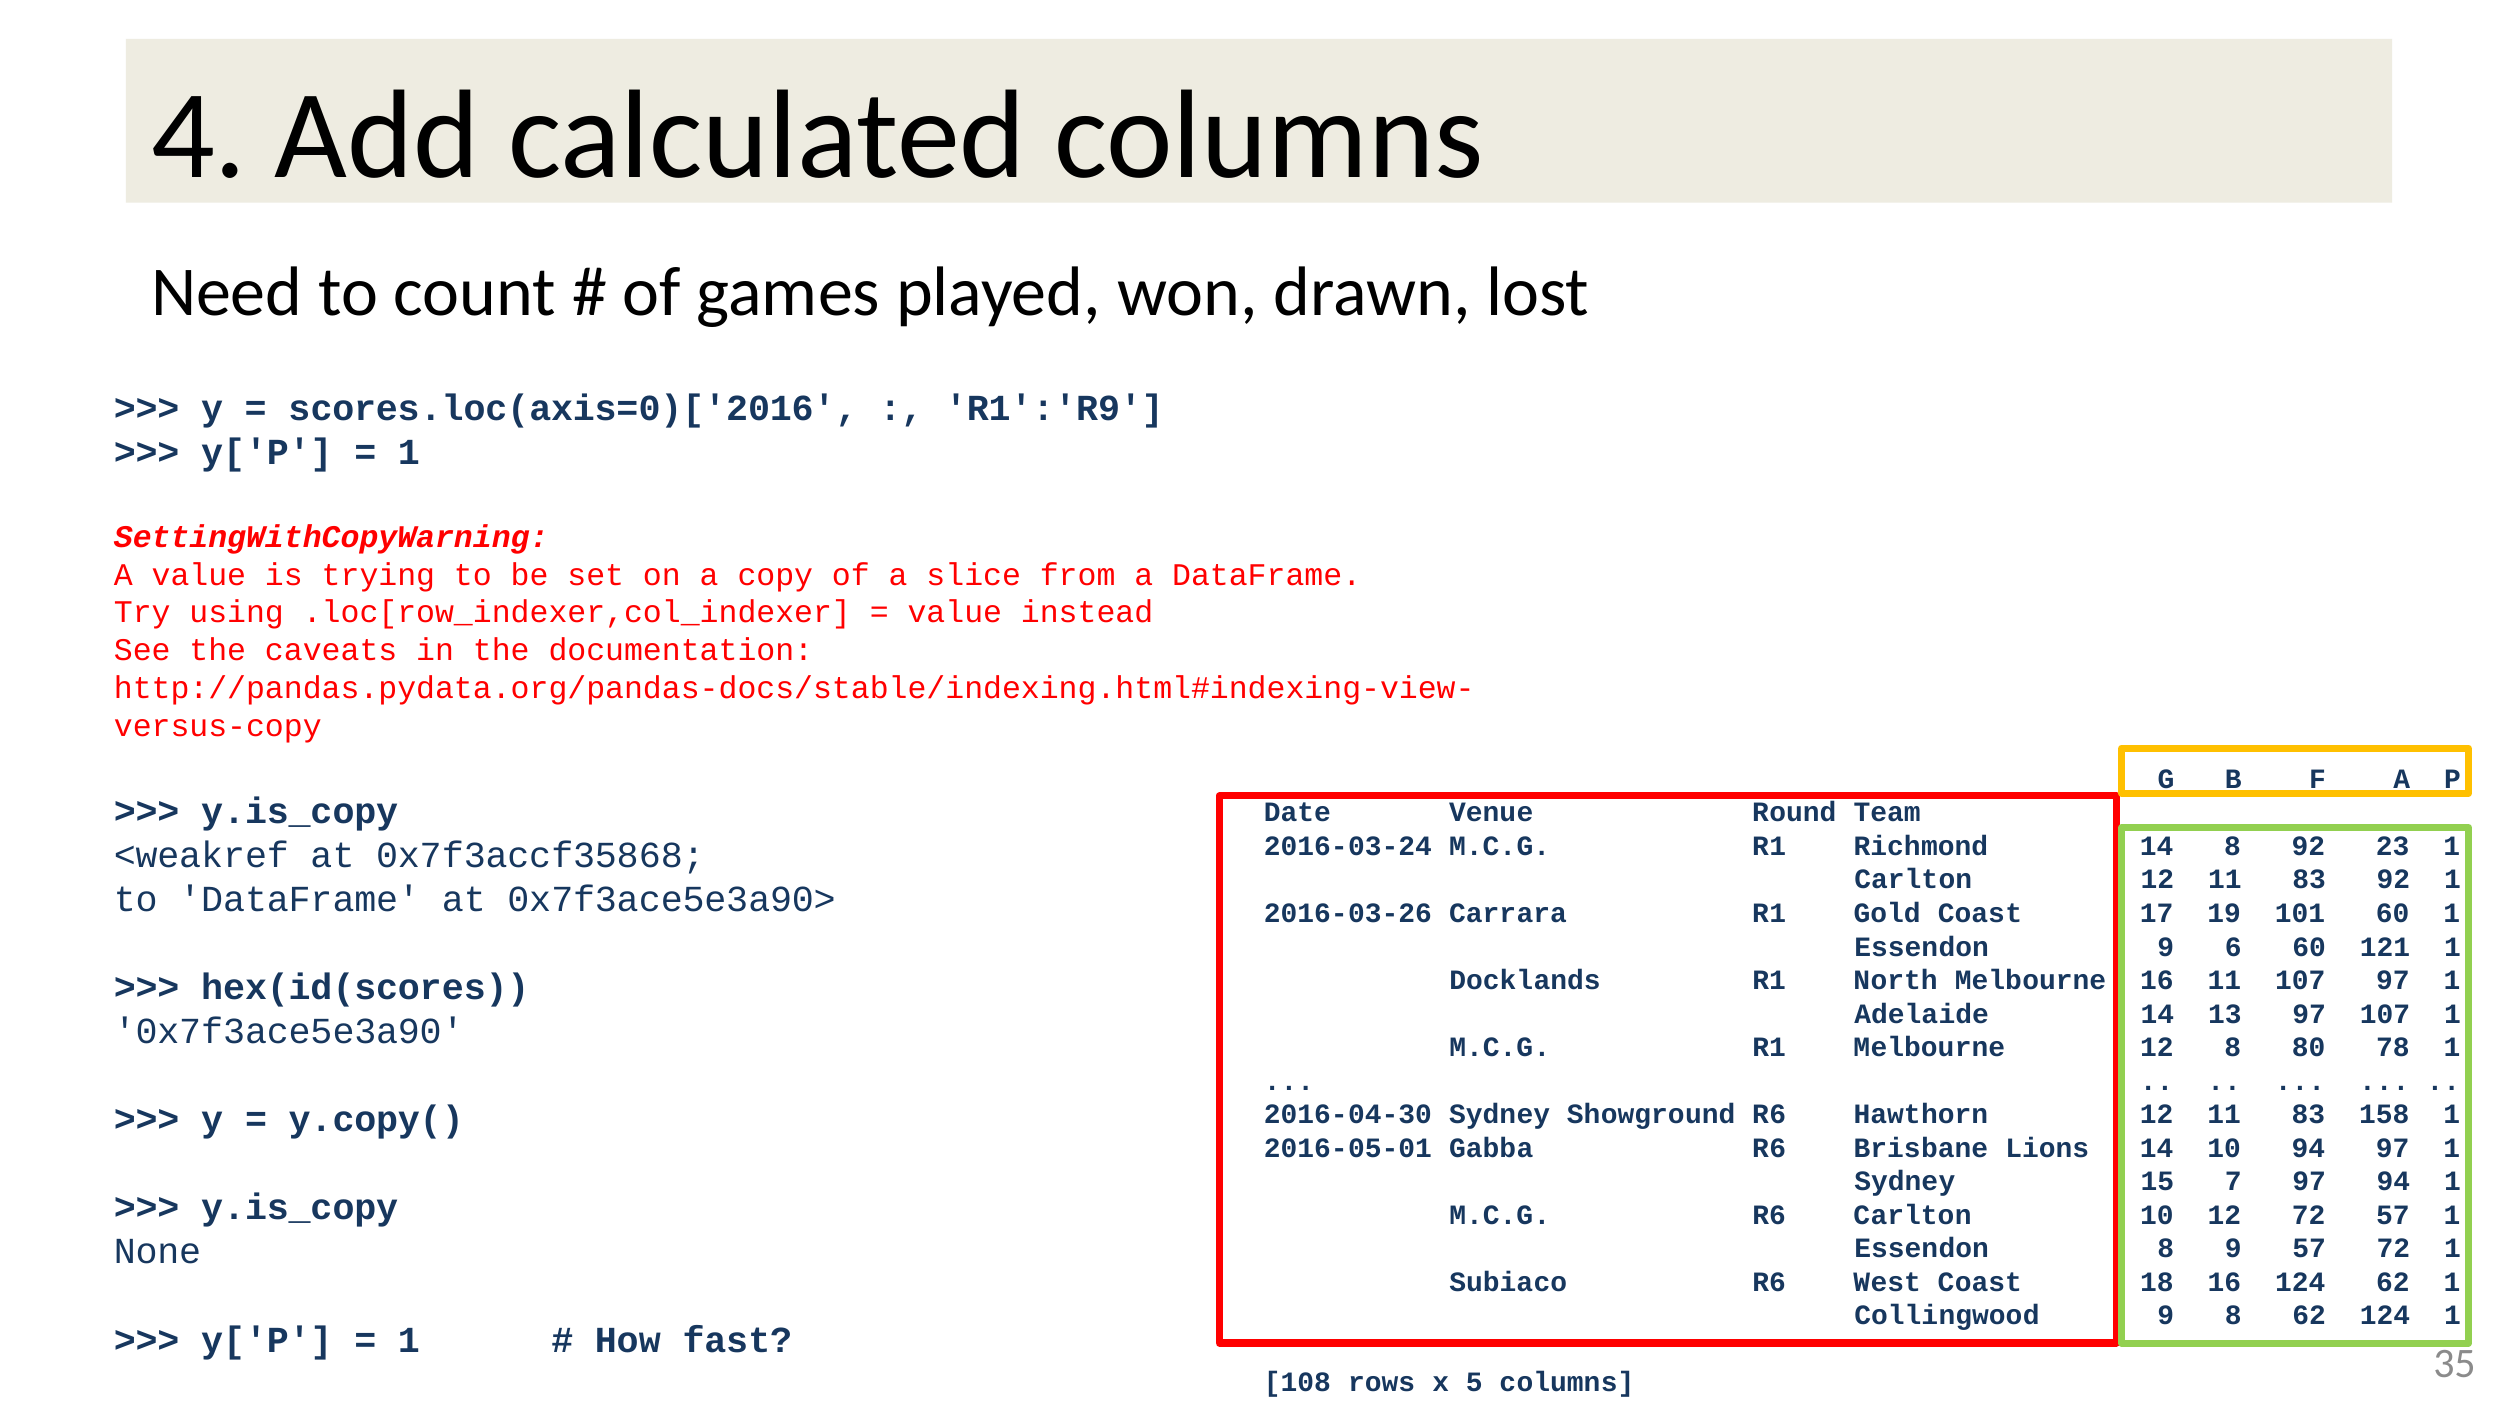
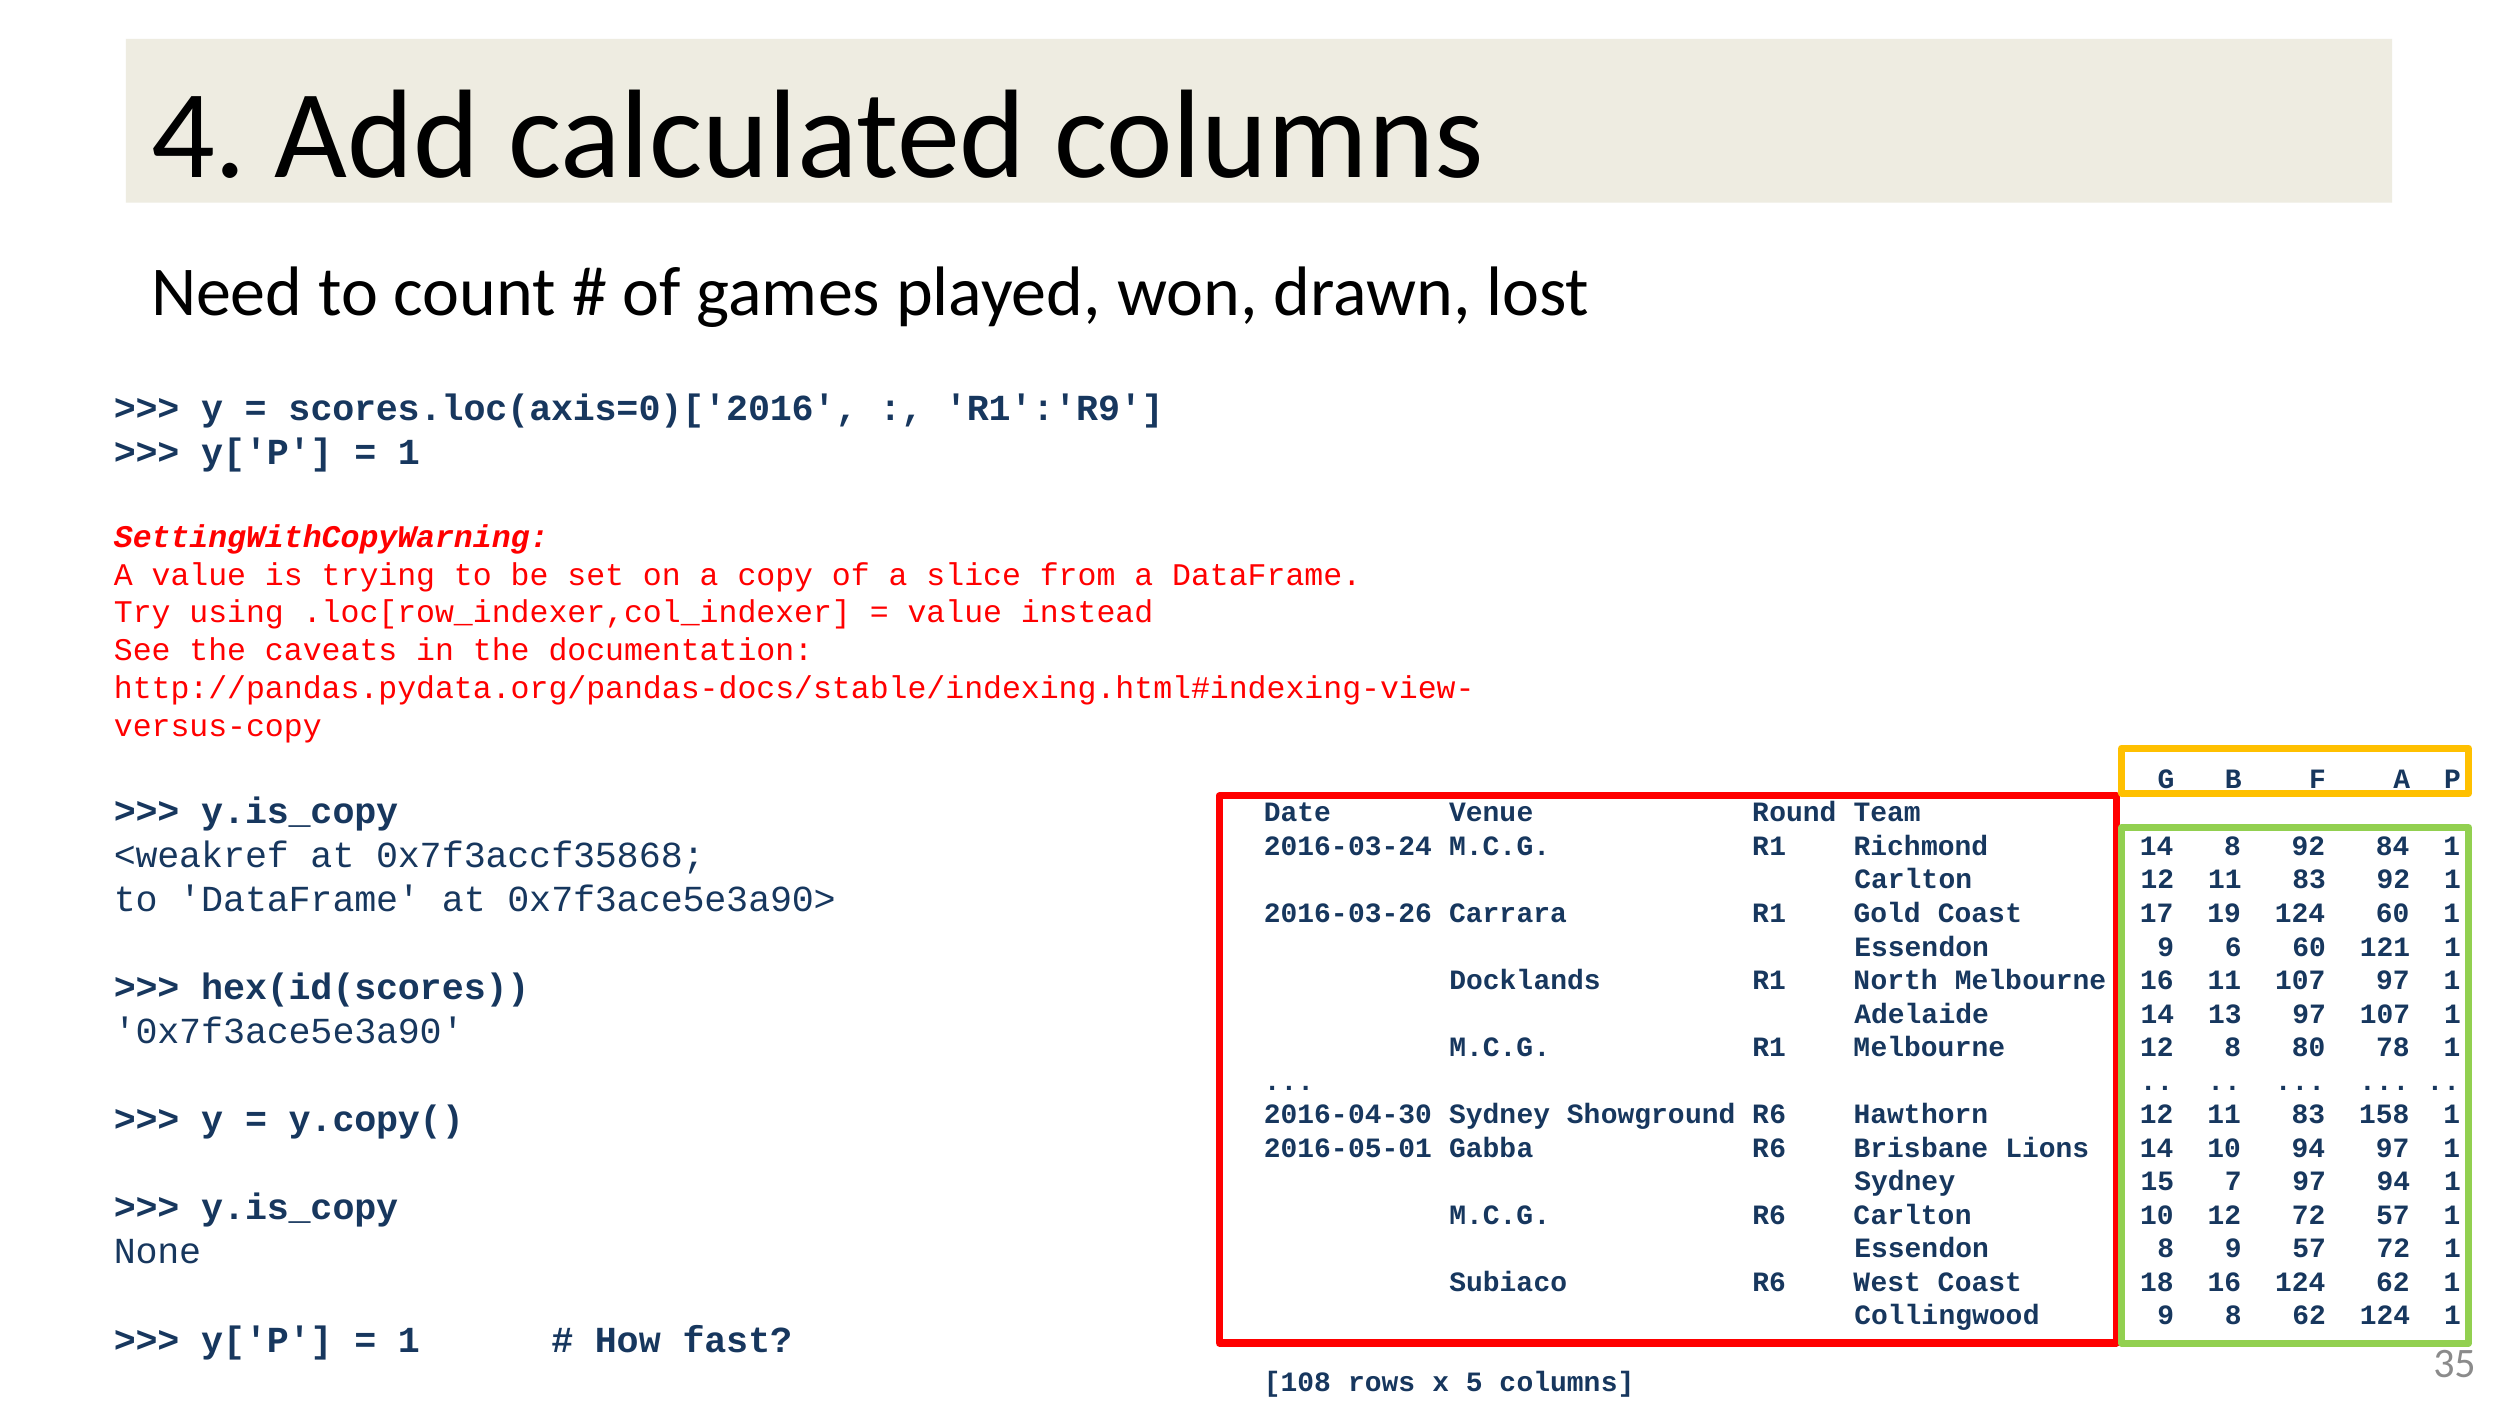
23: 23 -> 84 (2393, 846)
19 101: 101 -> 124 (2300, 913)
